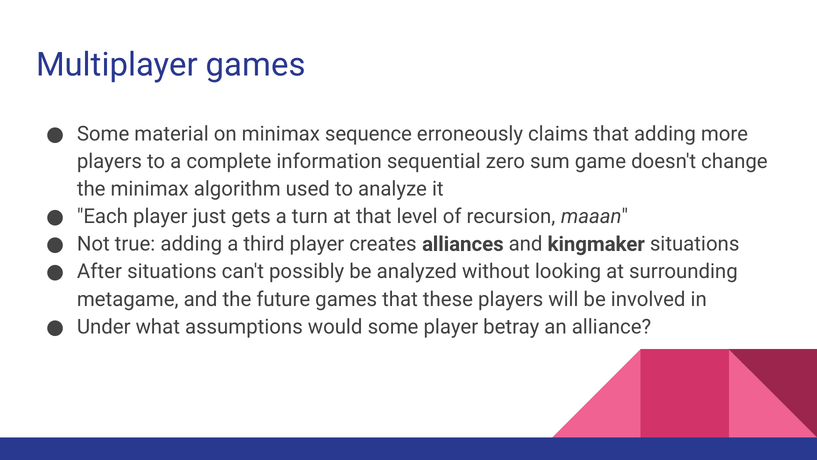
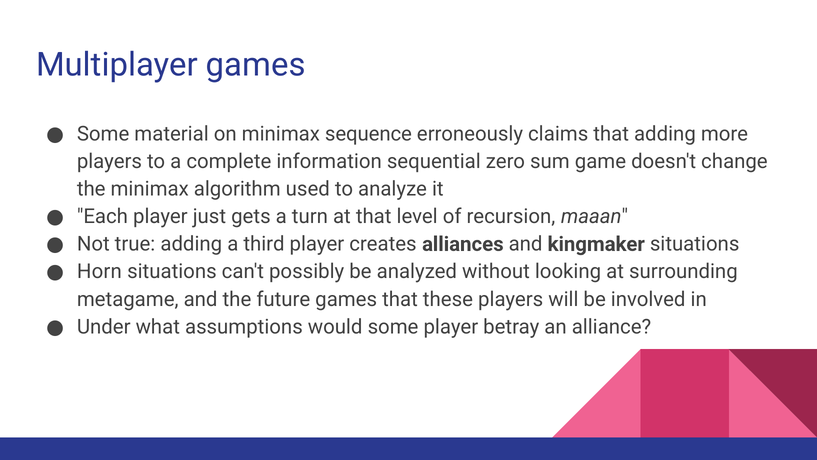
After: After -> Horn (99, 271)
